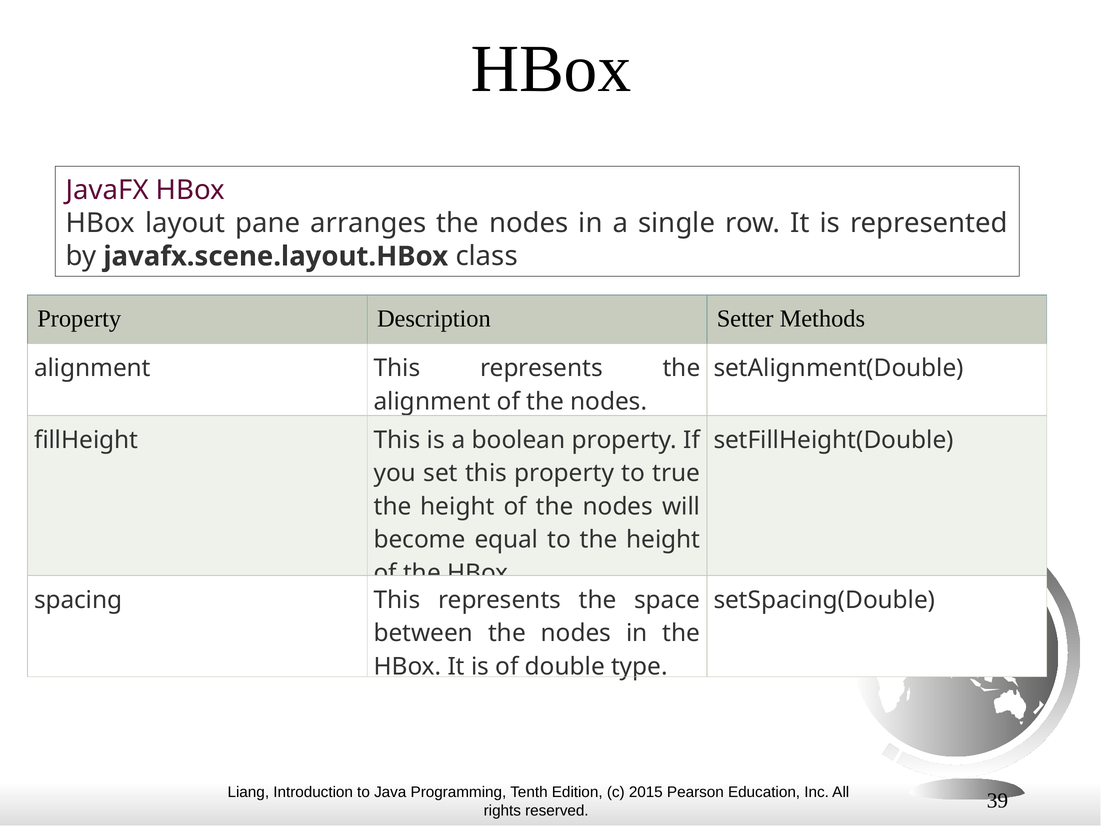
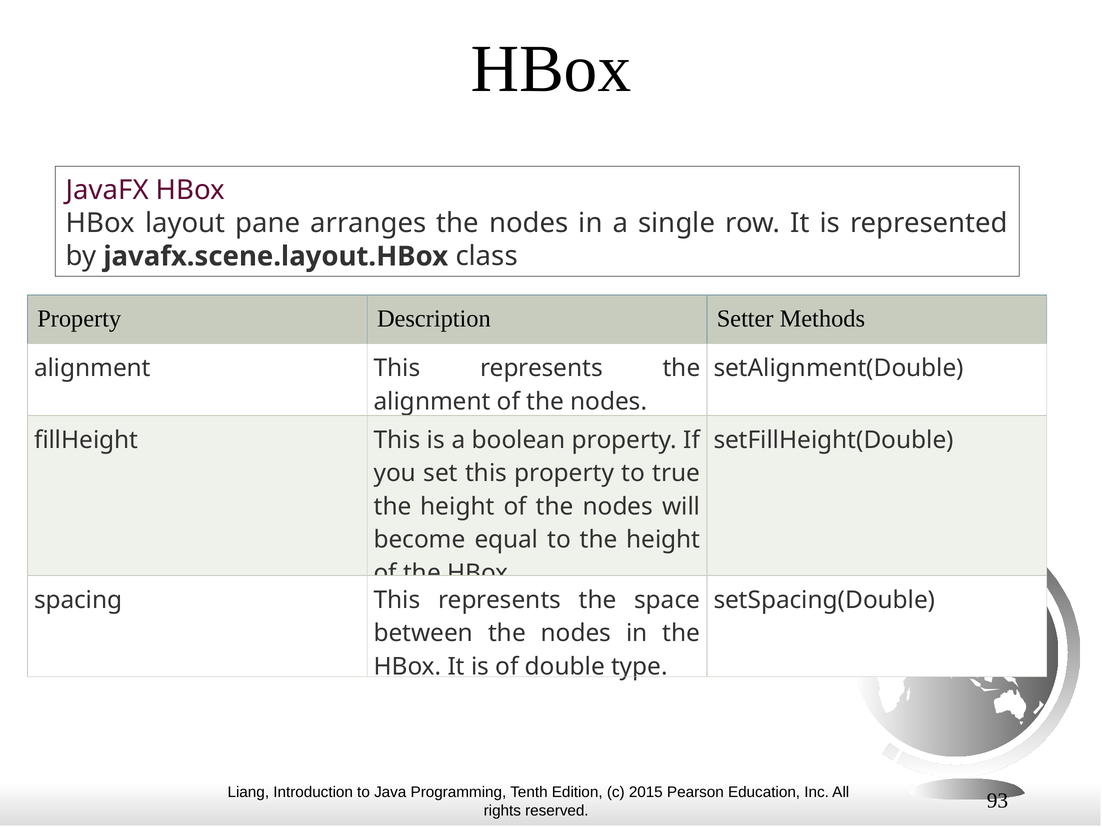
39: 39 -> 93 (997, 800)
